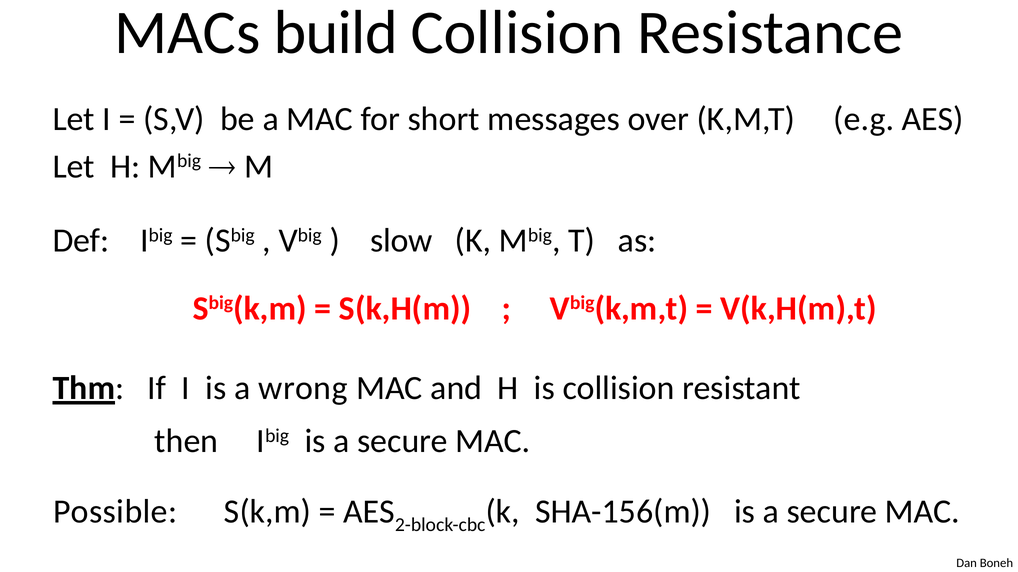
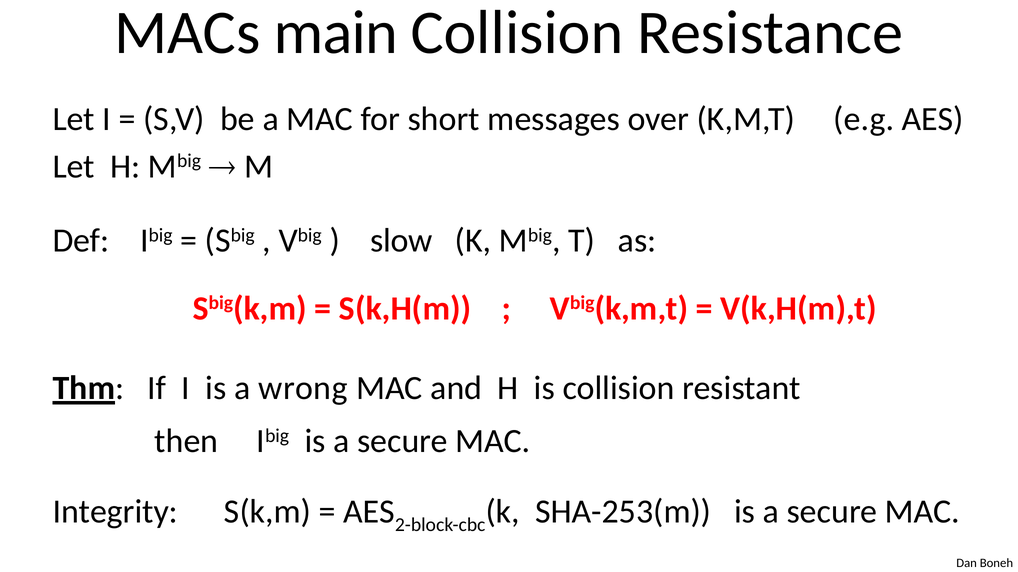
build: build -> main (336, 33)
Possible: Possible -> Integrity (115, 512)
SHA-156(m: SHA-156(m -> SHA-253(m (623, 512)
